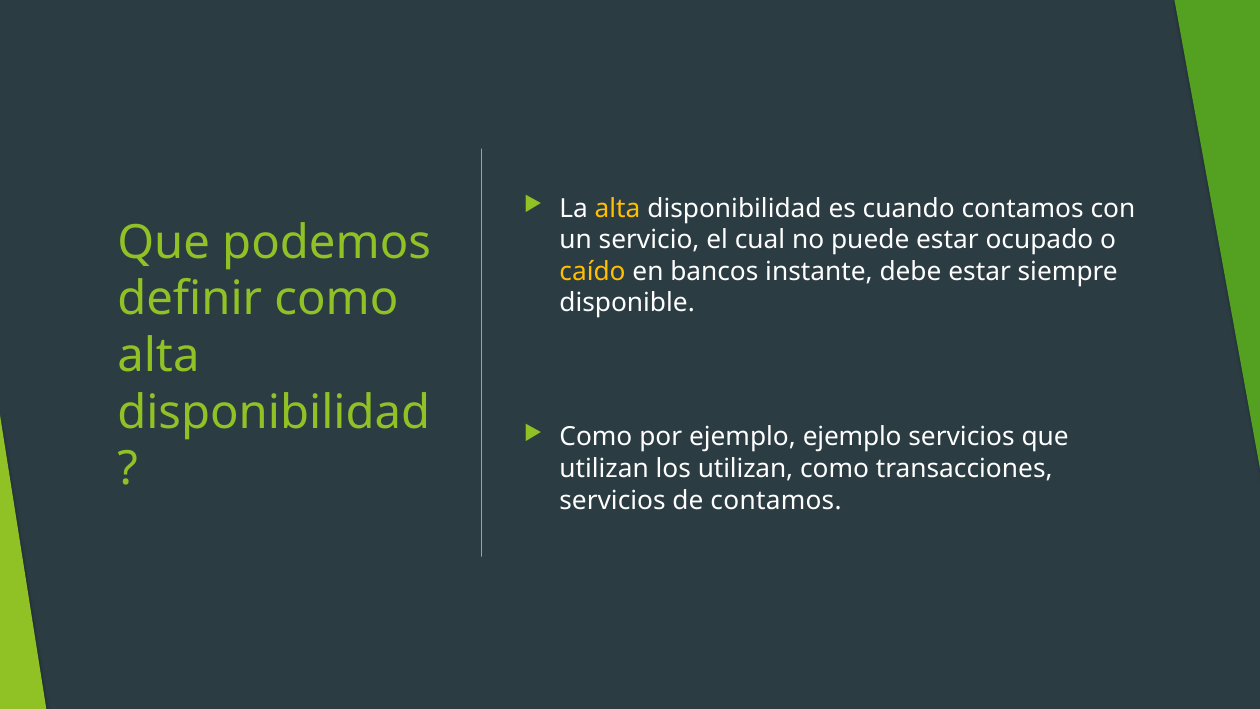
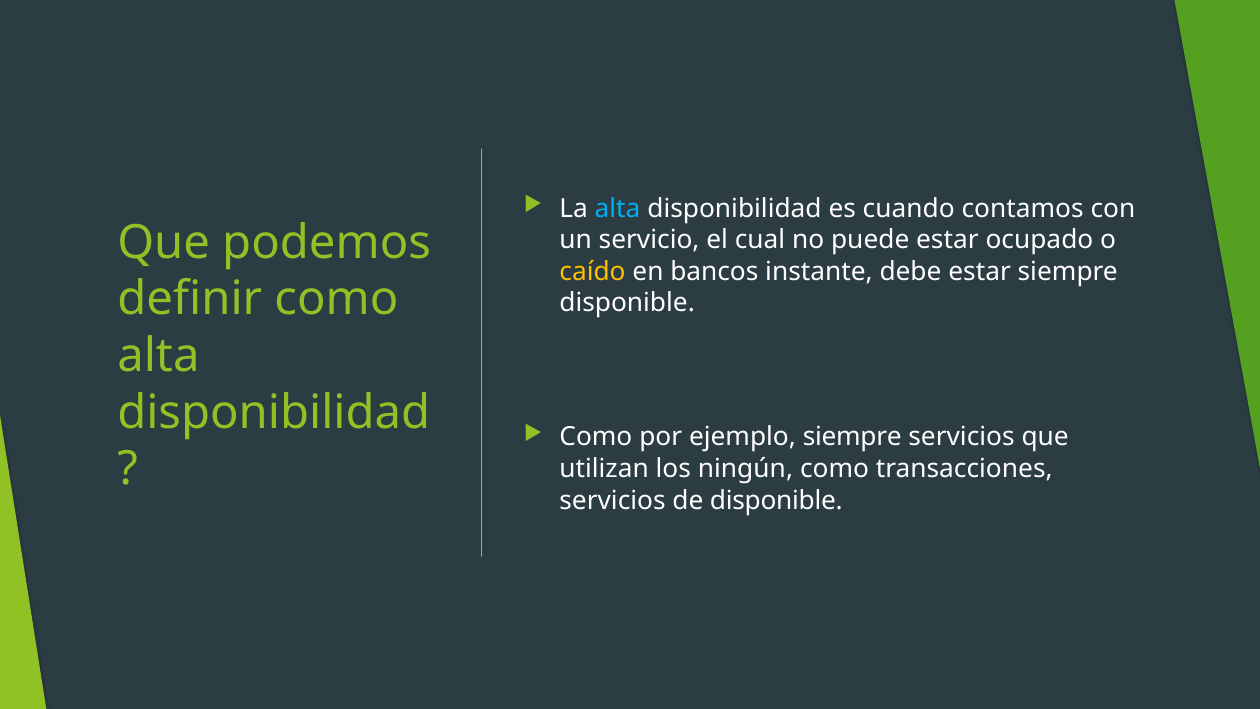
alta colour: yellow -> light blue (618, 208)
ejemplo ejemplo: ejemplo -> siempre (852, 437)
los utilizan: utilizan -> ningún (745, 469)
de contamos: contamos -> disponible (776, 500)
